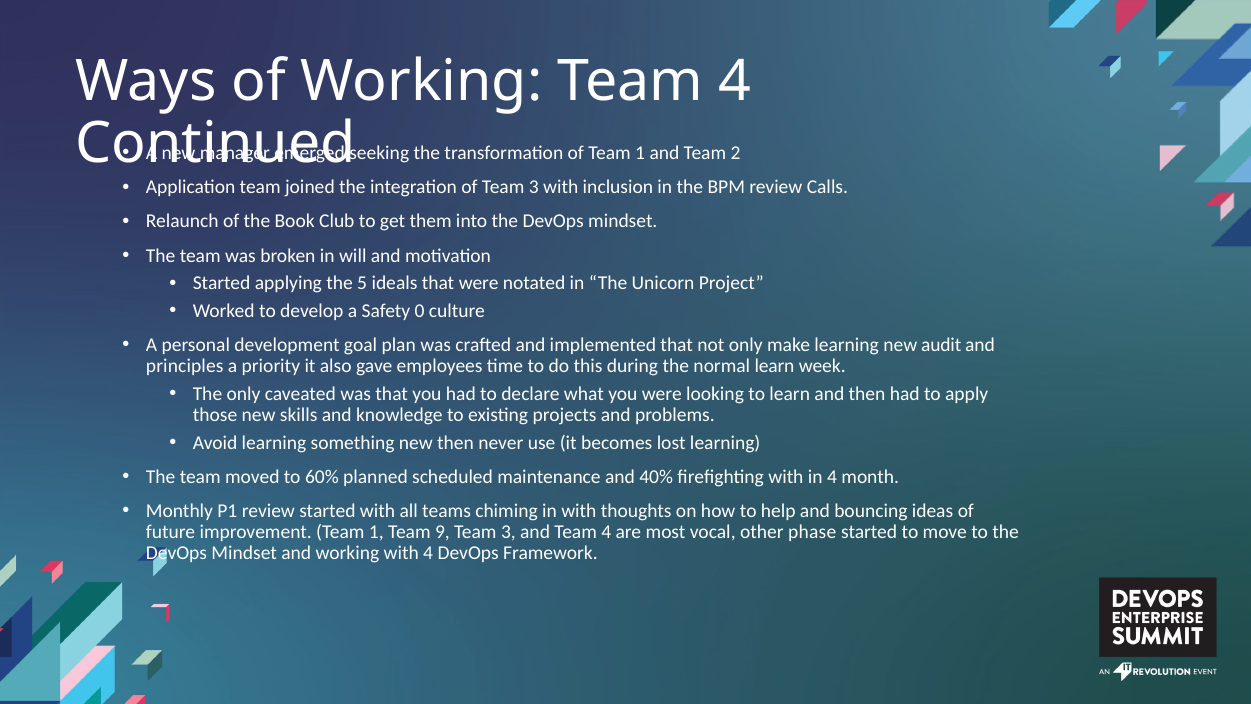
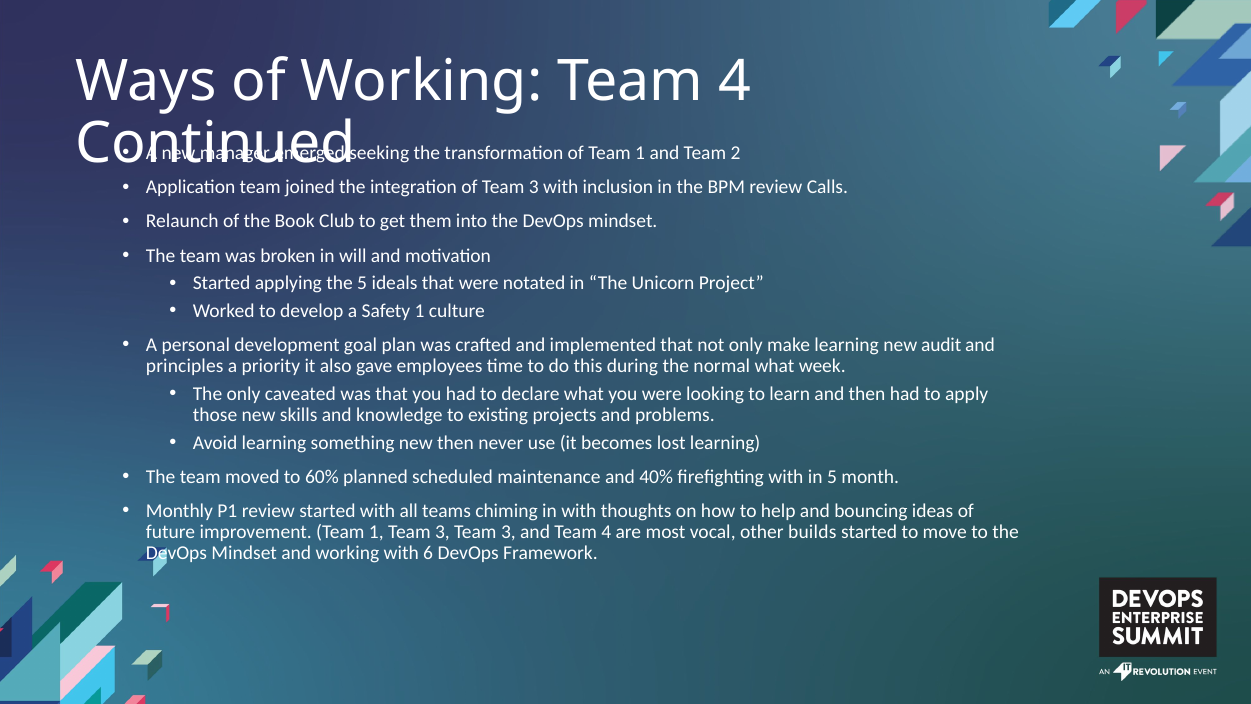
Safety 0: 0 -> 1 (420, 311)
normal learn: learn -> what (775, 366)
in 4: 4 -> 5 (832, 477)
1 Team 9: 9 -> 3 (442, 532)
phase: phase -> builds (812, 532)
with 4: 4 -> 6 (428, 553)
